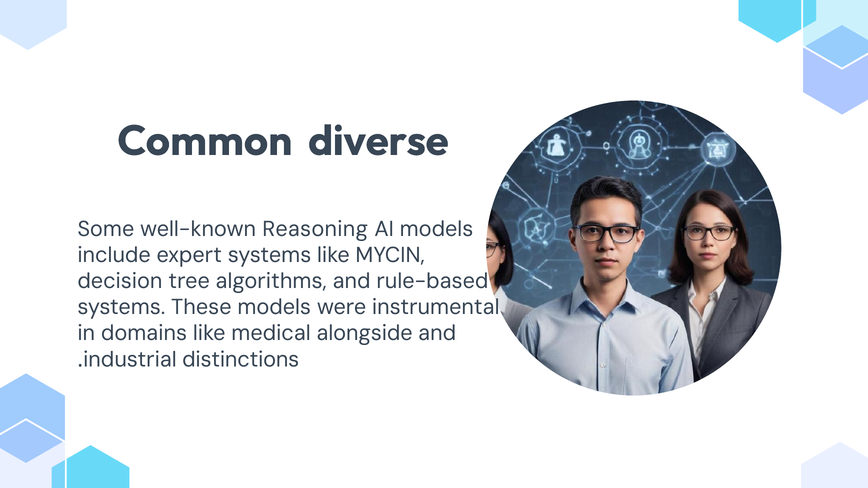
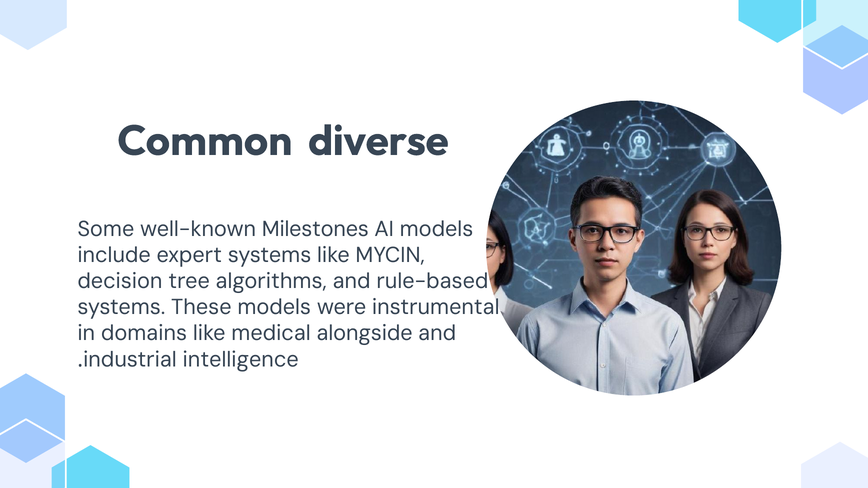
Reasoning: Reasoning -> Milestones (315, 229)
distinctions: distinctions -> intelligence (241, 360)
